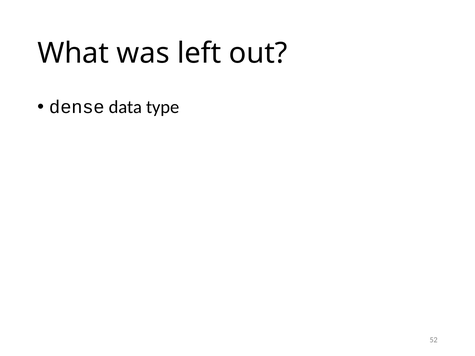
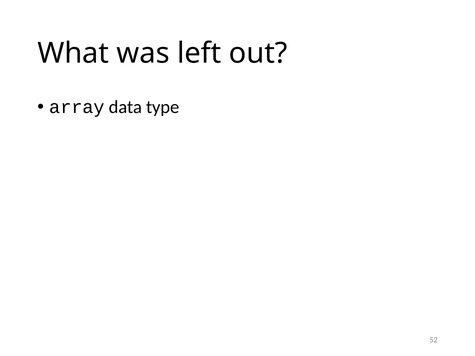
dense: dense -> array (77, 107)
